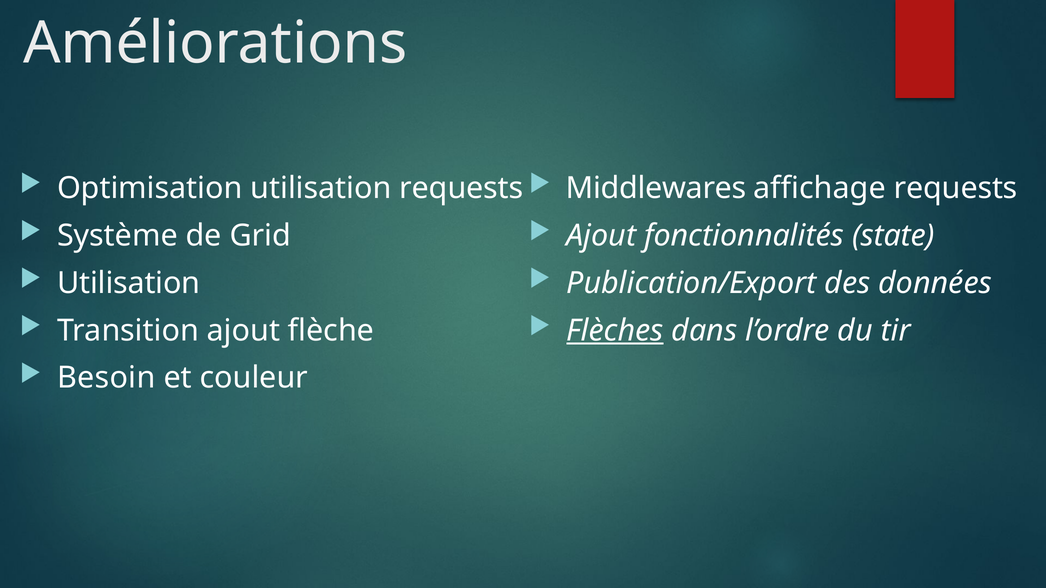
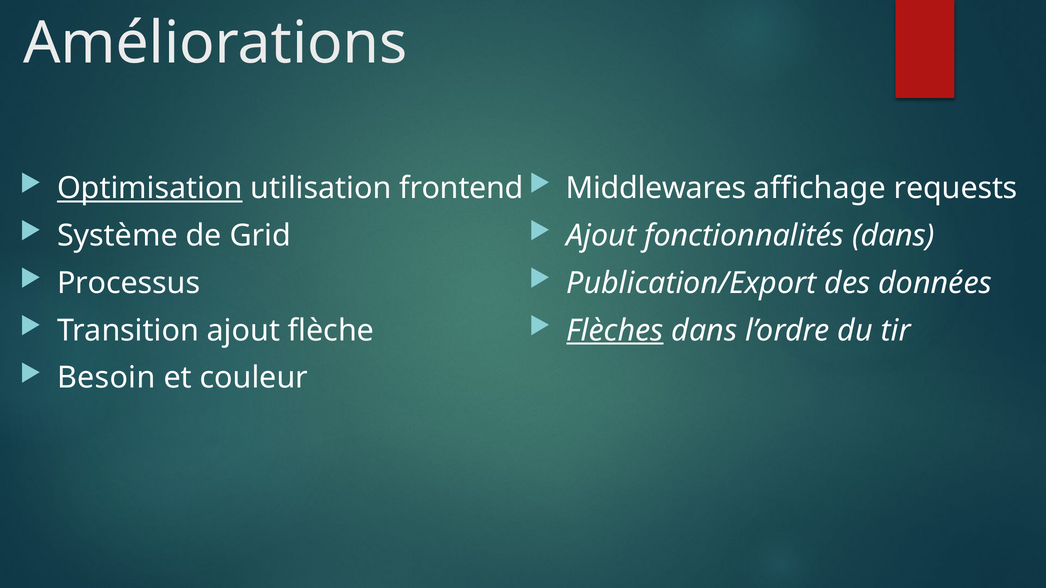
Optimisation underline: none -> present (150, 188)
utilisation requests: requests -> frontend (461, 188)
fonctionnalités state: state -> dans (893, 236)
Utilisation: Utilisation -> Processus (129, 283)
